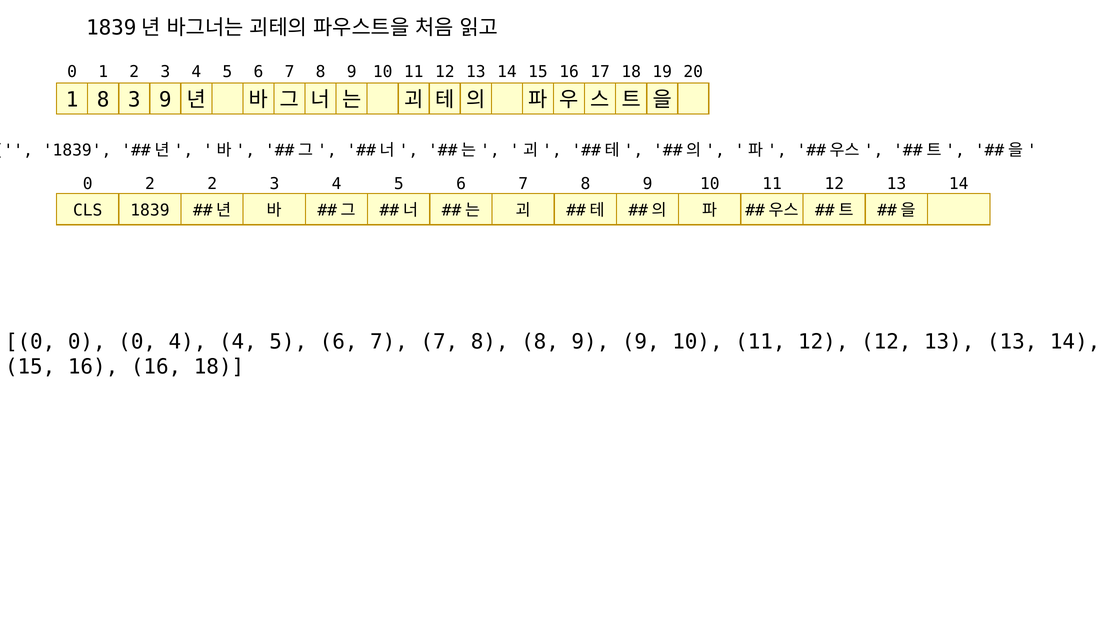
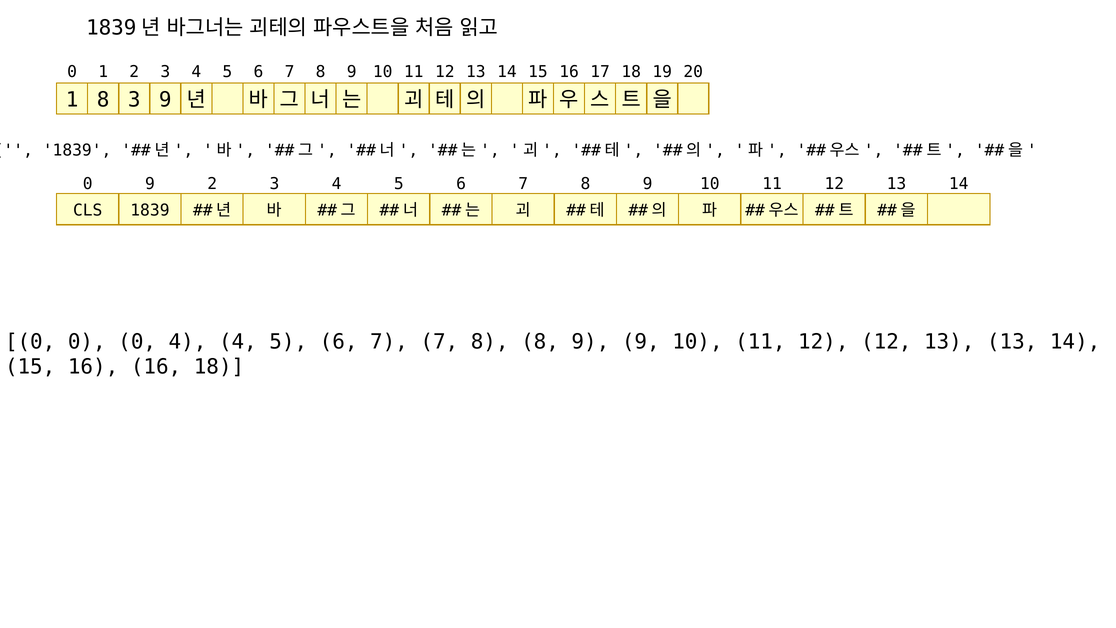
0 2: 2 -> 9 (150, 184)
